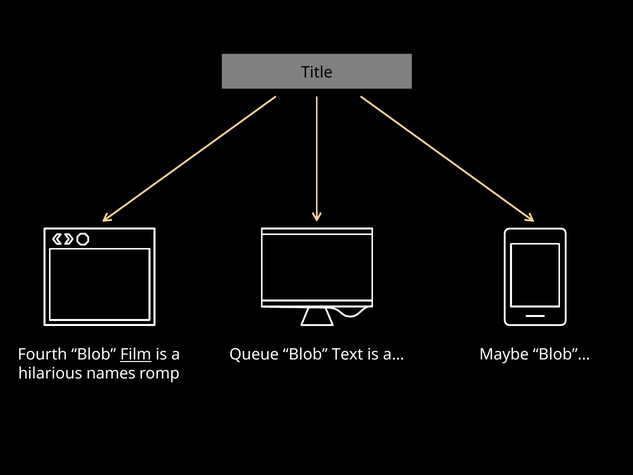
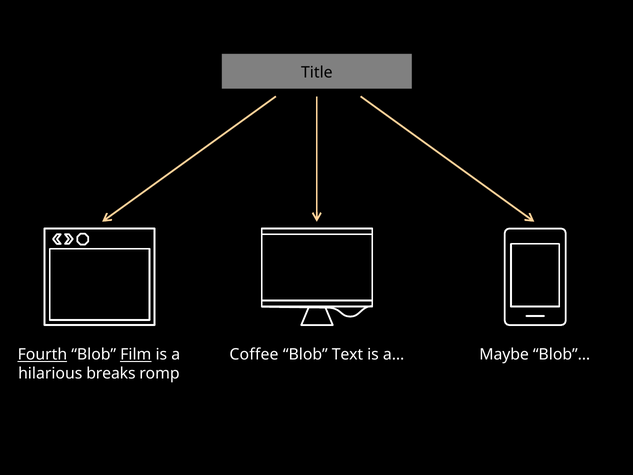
Fourth underline: none -> present (42, 354)
Queue: Queue -> Coffee (254, 354)
names: names -> breaks (111, 373)
